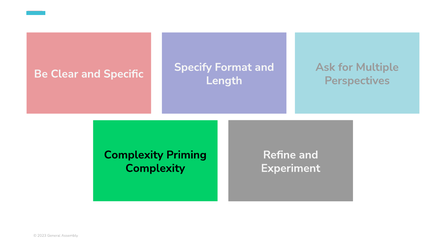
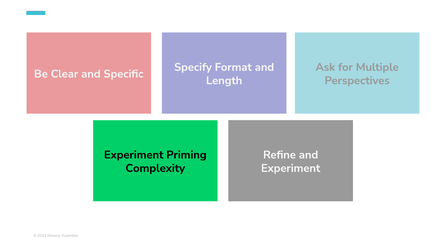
Complexity: Complexity -> Experiment (134, 155)
